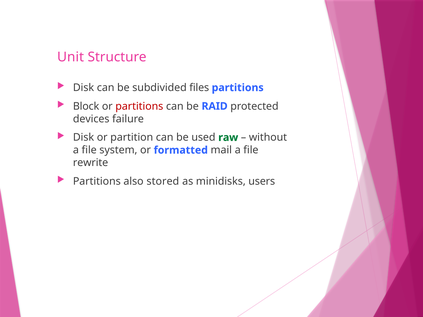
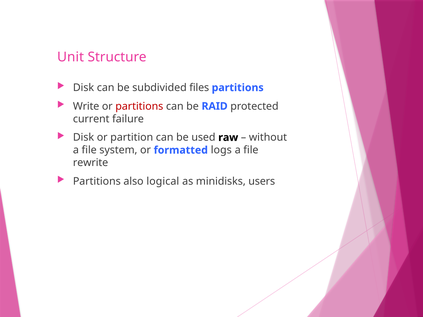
Block: Block -> Write (86, 106)
devices: devices -> current (91, 119)
raw colour: green -> black (228, 138)
mail: mail -> logs (221, 150)
stored: stored -> logical (163, 182)
